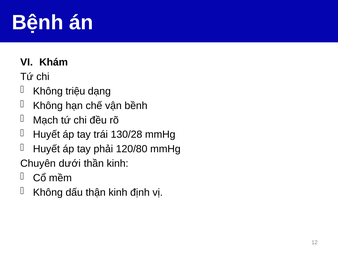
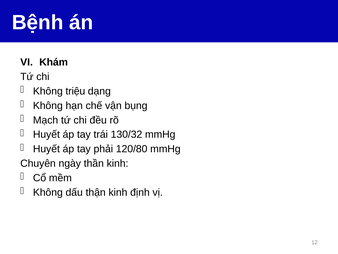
bềnh: bềnh -> bụng (136, 105)
130/28: 130/28 -> 130/32 (126, 134)
dưới: dưới -> ngày (70, 163)
